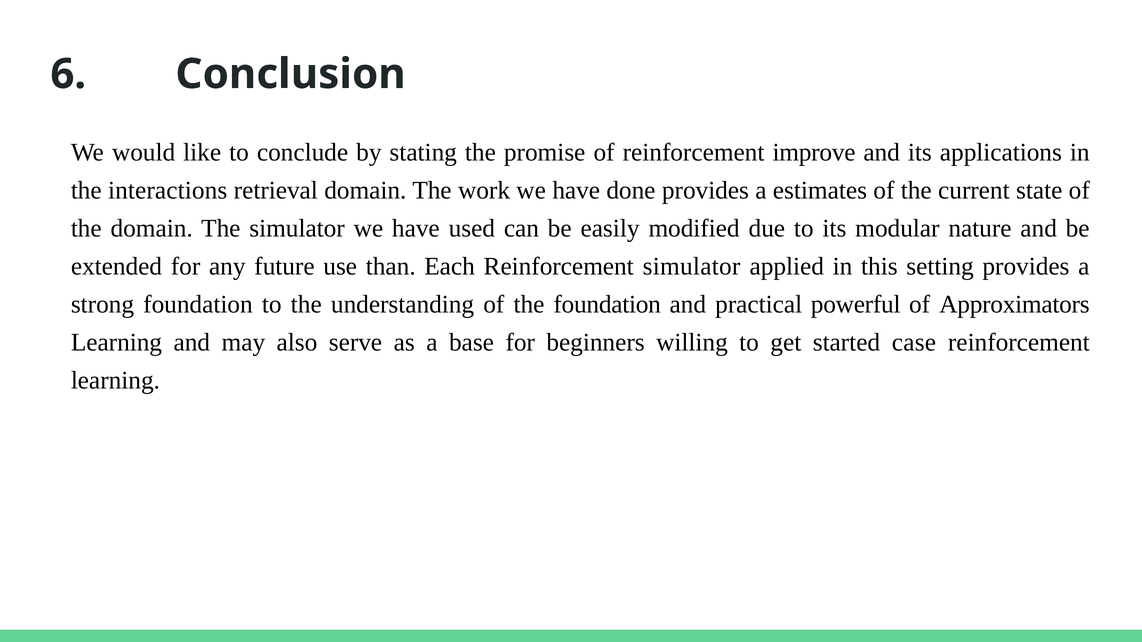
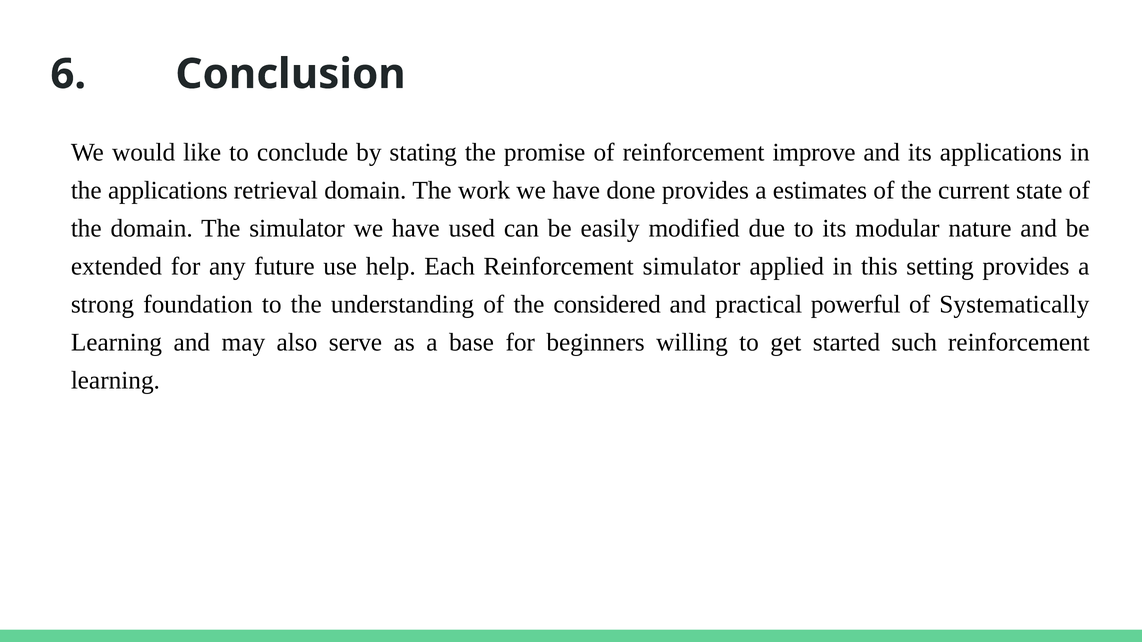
the interactions: interactions -> applications (168, 191)
than: than -> help (391, 267)
the foundation: foundation -> considered (607, 305)
Approximators: Approximators -> Systematically (1014, 305)
case: case -> such (914, 343)
